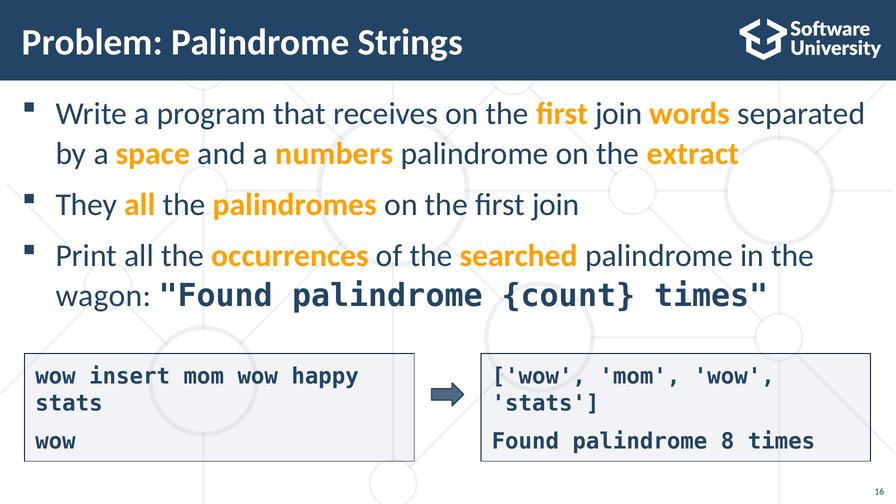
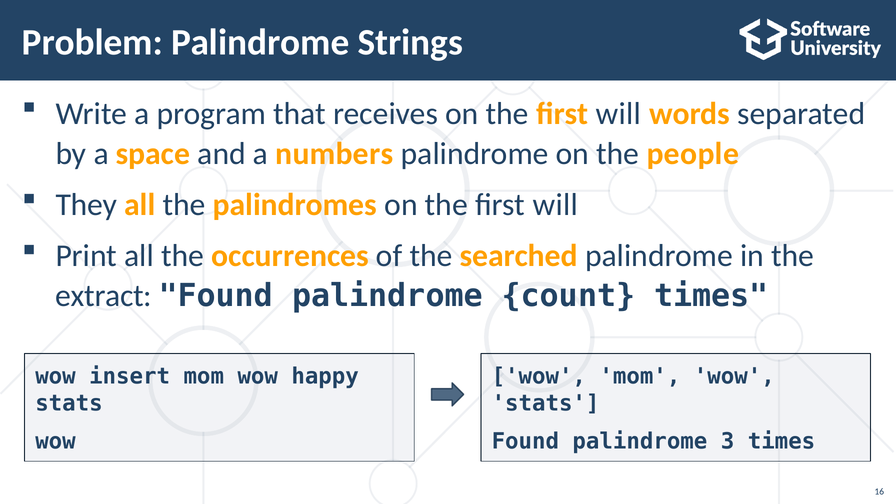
join: join -> will (618, 114)
extract: extract -> people (693, 154)
join: join -> will (555, 205)
wagon: wagon -> extract (104, 296)
8: 8 -> 3 (728, 441)
